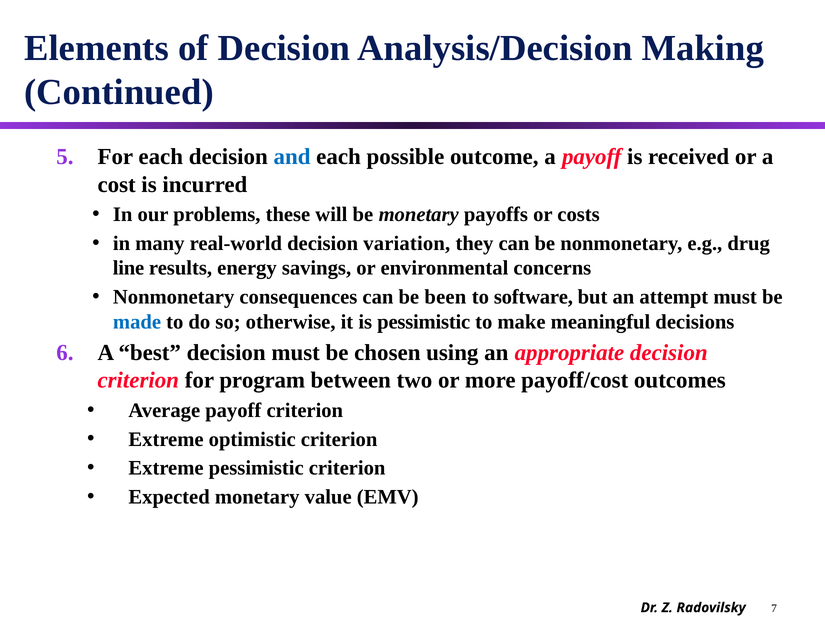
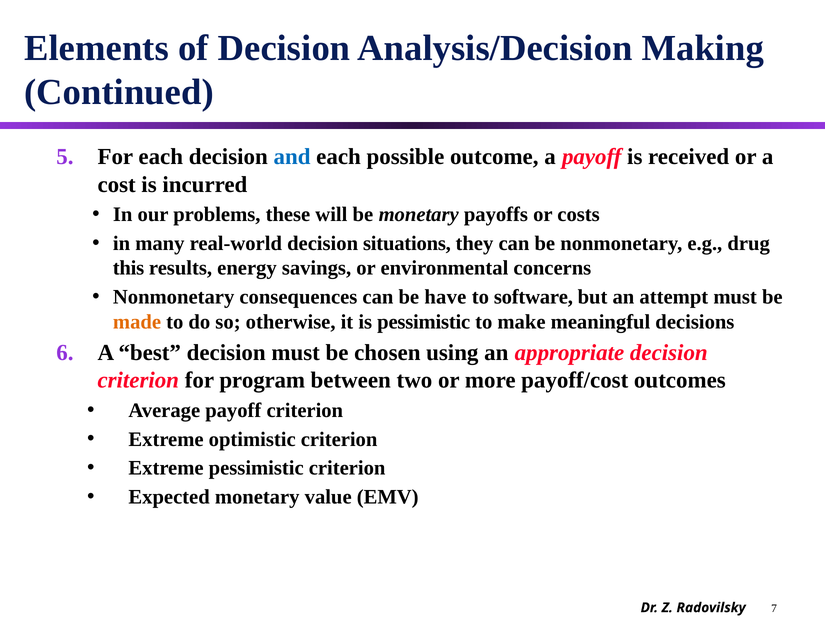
variation: variation -> situations (407, 243)
line: line -> this (128, 268)
been: been -> have (445, 297)
made colour: blue -> orange (137, 322)
